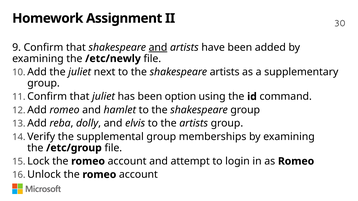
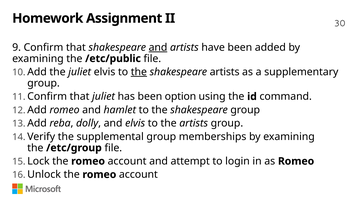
/etc/newly: /etc/newly -> /etc/public (113, 59)
juliet next: next -> elvis (105, 72)
the underline: none -> present (139, 72)
